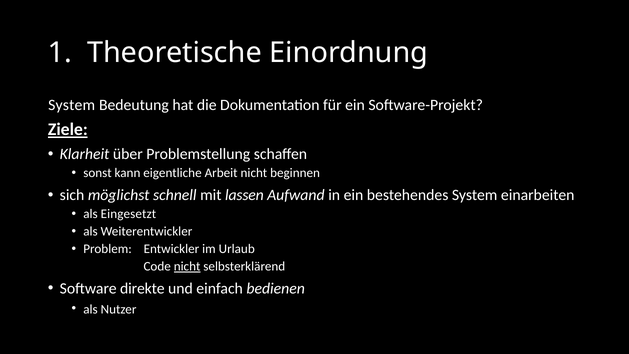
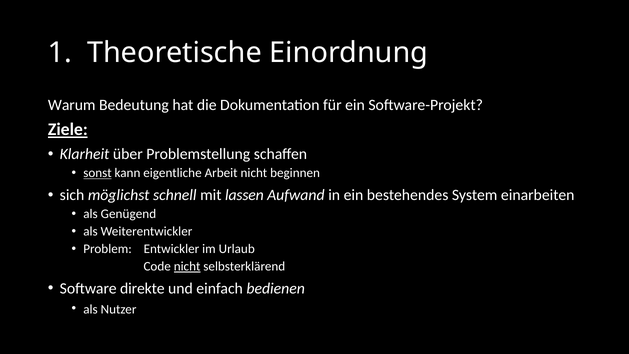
System: System -> Warum (72, 105)
sonst underline: none -> present (97, 173)
Eingesetzt: Eingesetzt -> Genügend (128, 214)
